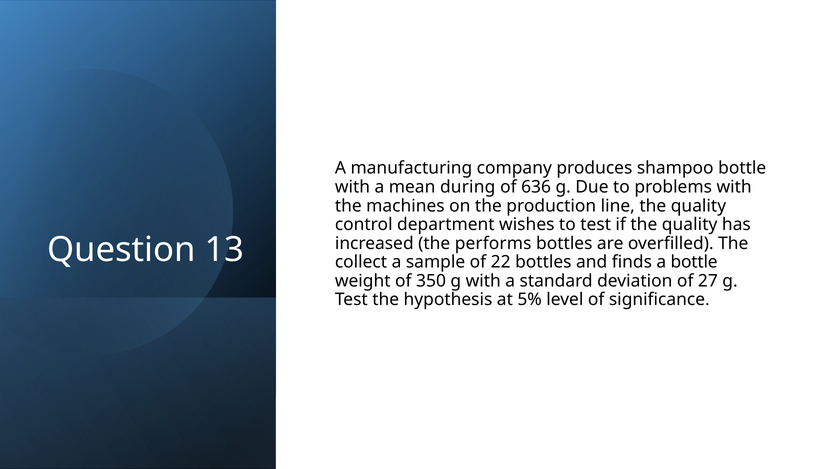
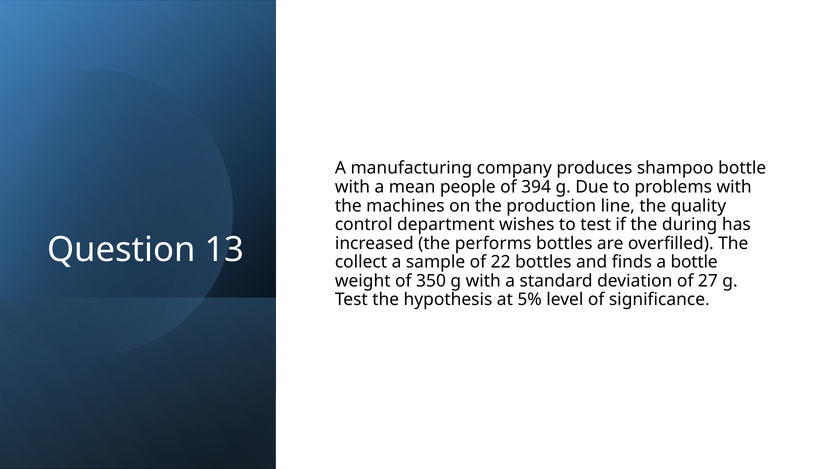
during: during -> people (468, 187)
636: 636 -> 394 (536, 187)
if the quality: quality -> during (690, 224)
